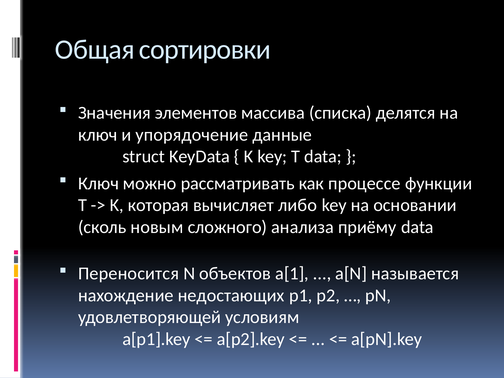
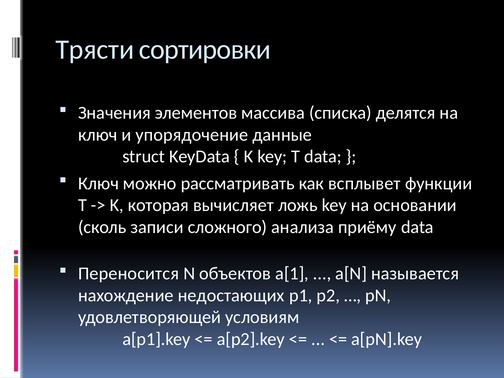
Общая: Общая -> Трясти (95, 49)
процессе: процессе -> всплывет (364, 183)
либо: либо -> ложь (298, 205)
новым: новым -> записи (157, 227)
